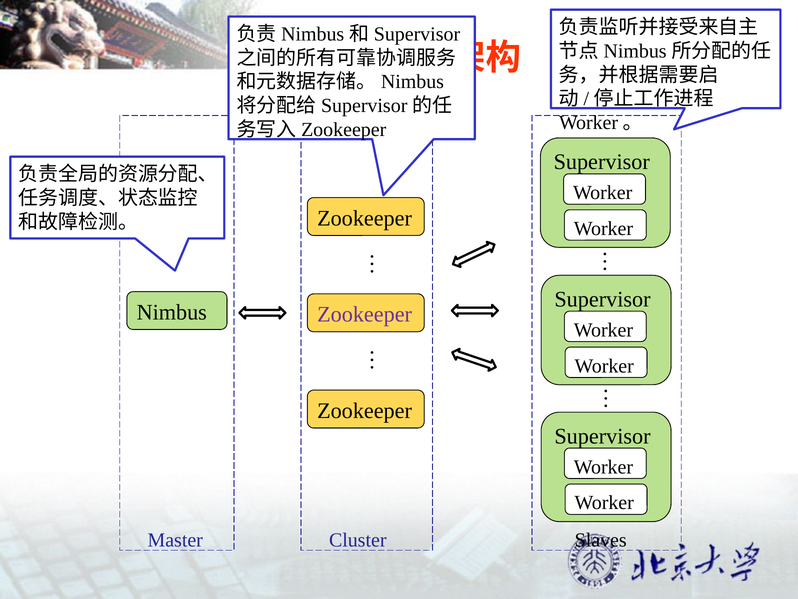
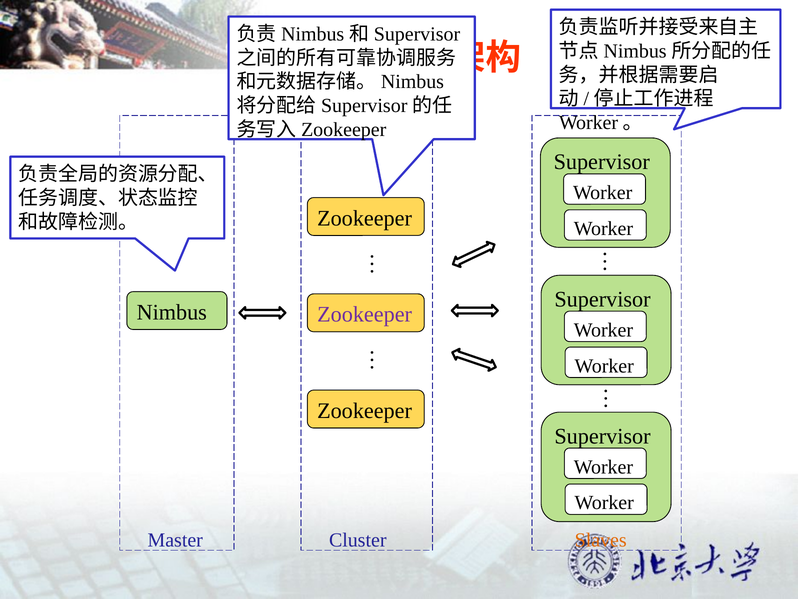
Slaves colour: black -> orange (601, 540)
